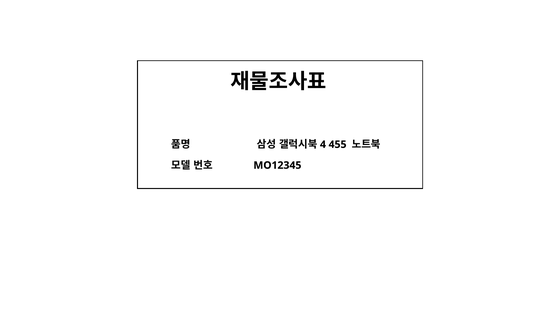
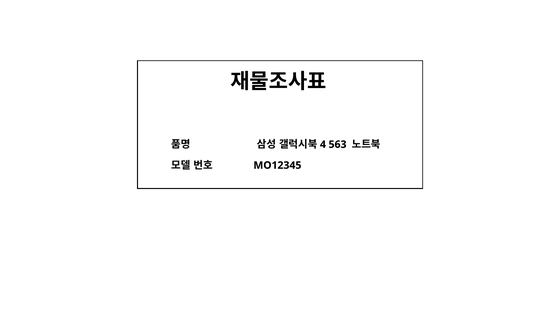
455: 455 -> 563 (338, 145)
